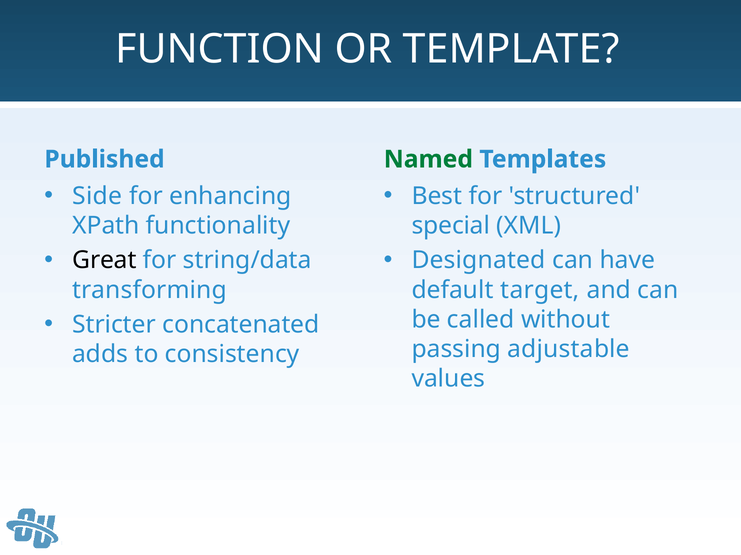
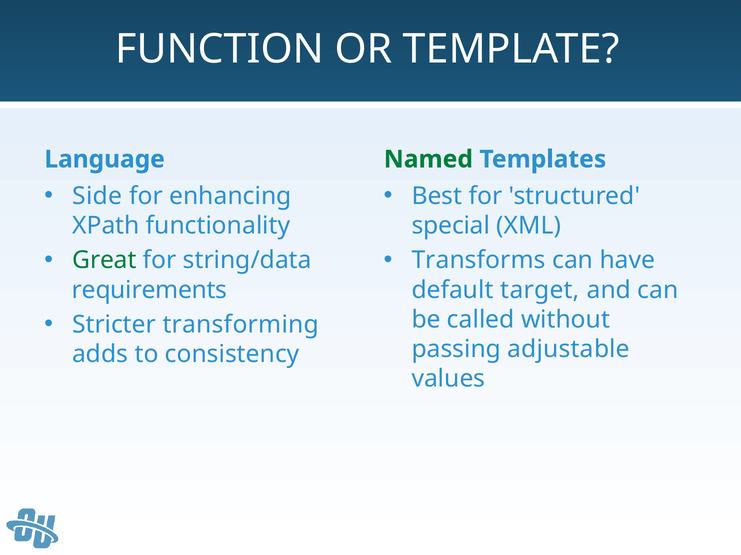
Published: Published -> Language (105, 159)
Great colour: black -> green (104, 261)
Designated: Designated -> Transforms (479, 261)
transforming: transforming -> requirements (150, 290)
concatenated: concatenated -> transforming (241, 325)
